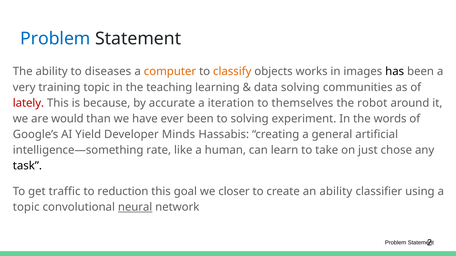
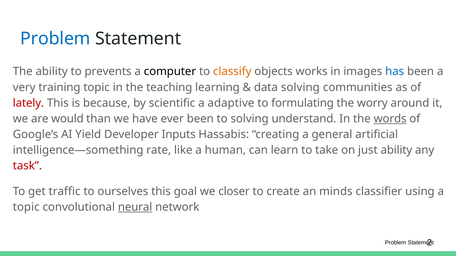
diseases: diseases -> prevents (108, 72)
computer colour: orange -> black (170, 72)
has colour: black -> blue (395, 72)
accurate: accurate -> scientific (172, 103)
iteration: iteration -> adaptive (231, 103)
themselves: themselves -> formulating (303, 103)
robot: robot -> worry (372, 103)
experiment: experiment -> understand (304, 119)
words underline: none -> present (390, 119)
Minds: Minds -> Inputs (179, 135)
just chose: chose -> ability (396, 150)
task colour: black -> red (27, 166)
reduction: reduction -> ourselves (123, 192)
an ability: ability -> minds (336, 192)
